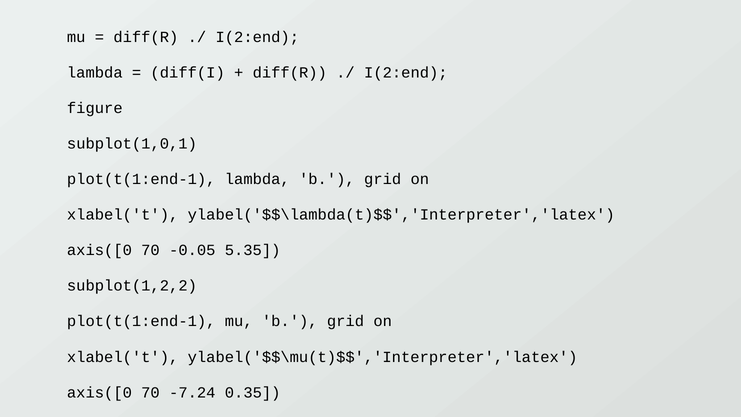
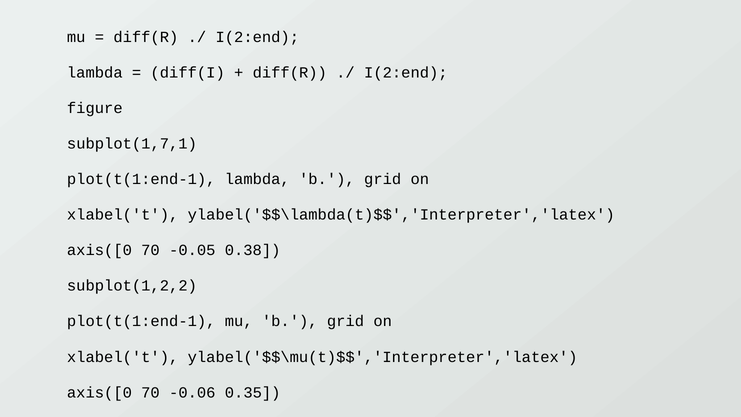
subplot(1,0,1: subplot(1,0,1 -> subplot(1,7,1 (132, 144)
5.35: 5.35 -> 0.38 (253, 250)
-7.24: -7.24 -> -0.06 (192, 392)
